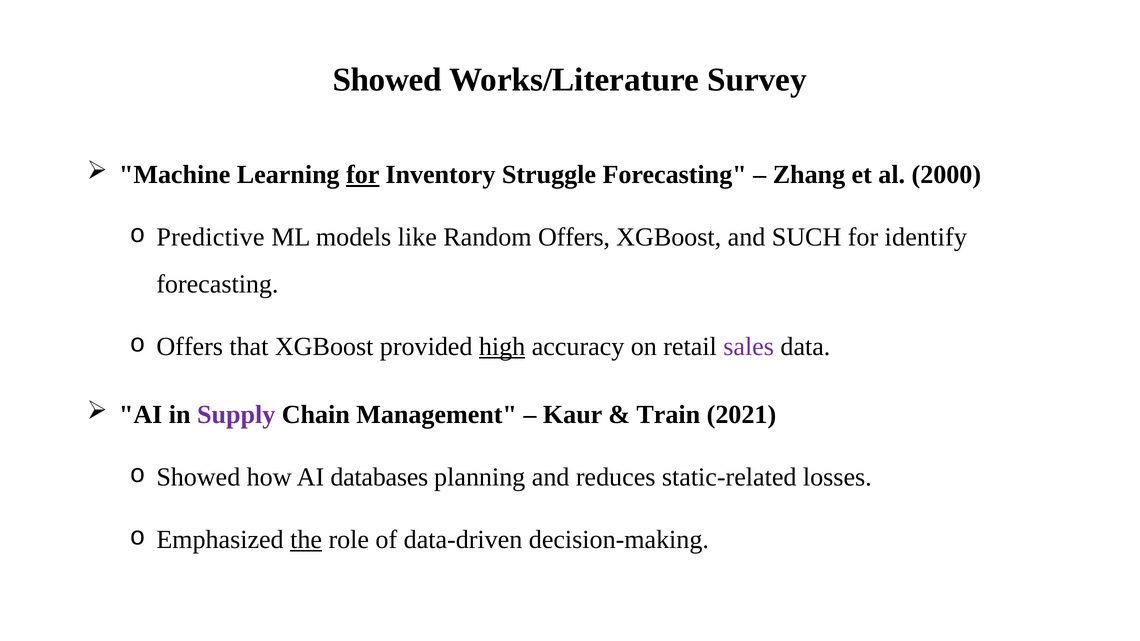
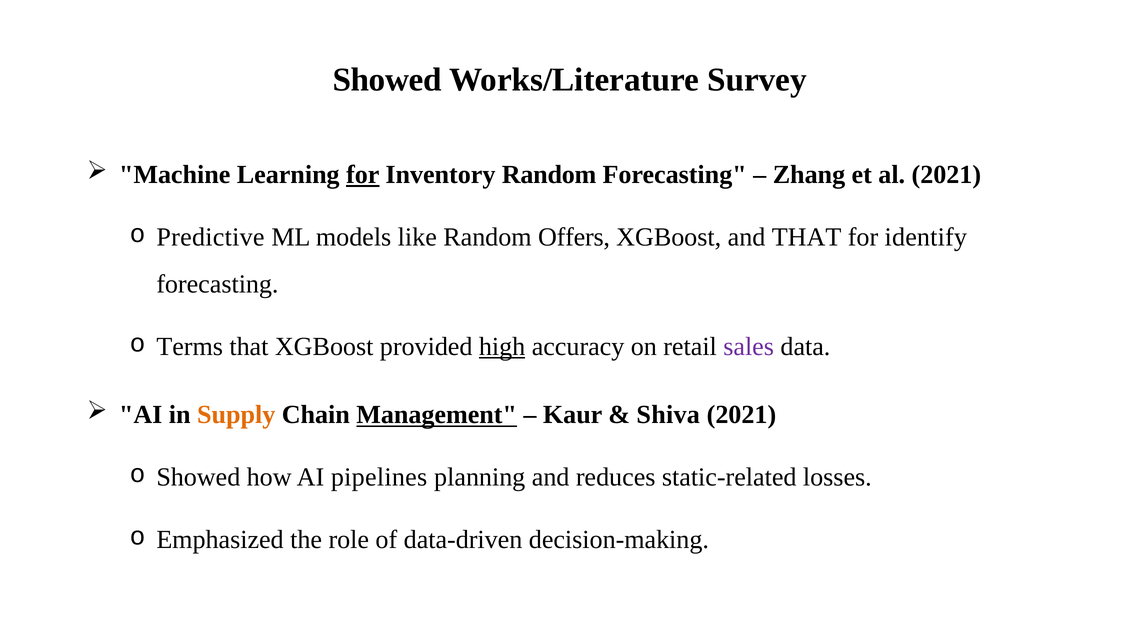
Inventory Struggle: Struggle -> Random (549, 175)
al 2000: 2000 -> 2021 (946, 175)
and SUCH: SUCH -> THAT (807, 237)
Offers: Offers -> Terms (190, 347)
Supply colour: purple -> orange (236, 415)
Management underline: none -> present (437, 415)
Train: Train -> Shiva (668, 415)
databases: databases -> pipelines (379, 477)
the underline: present -> none (306, 540)
